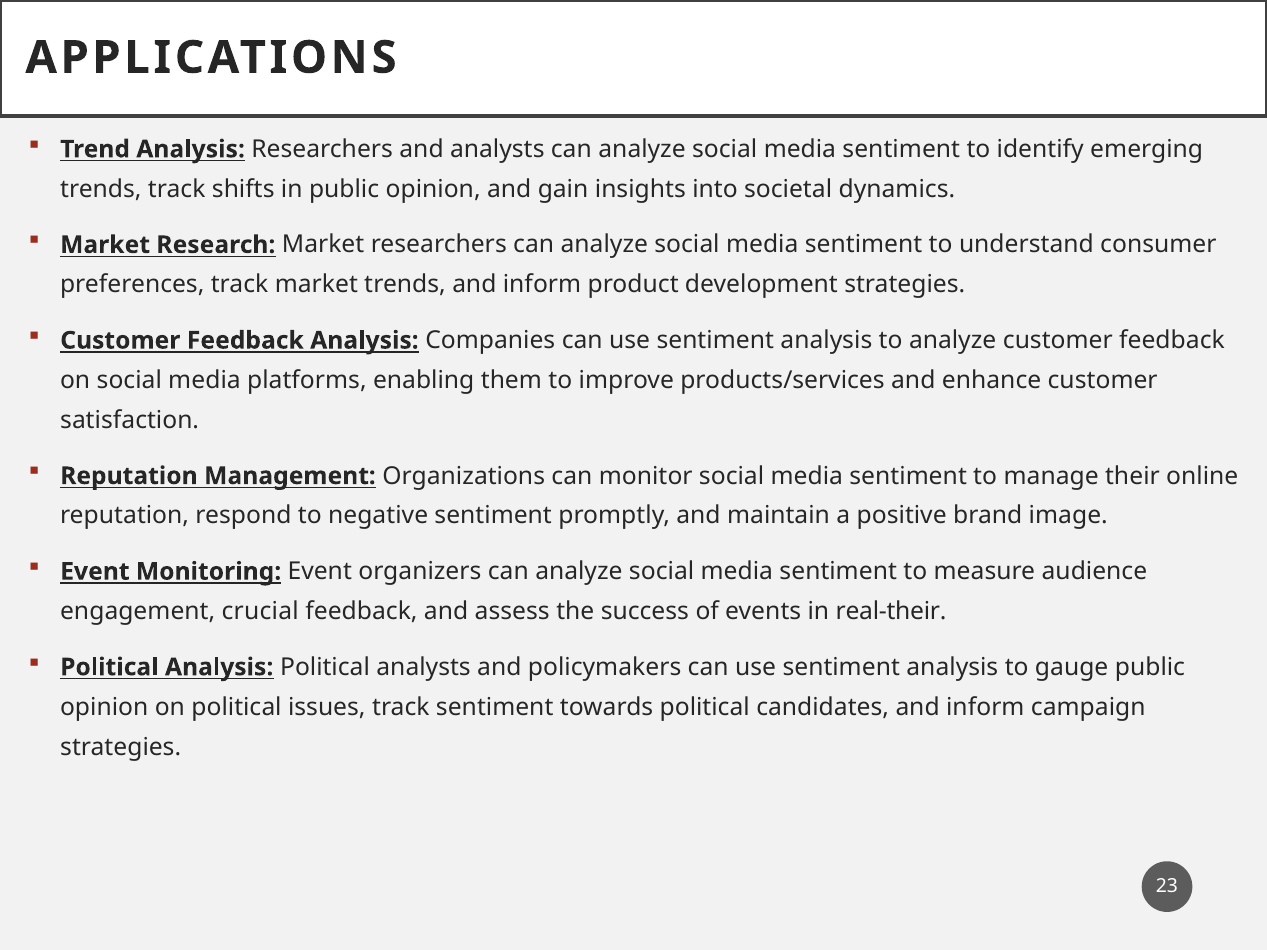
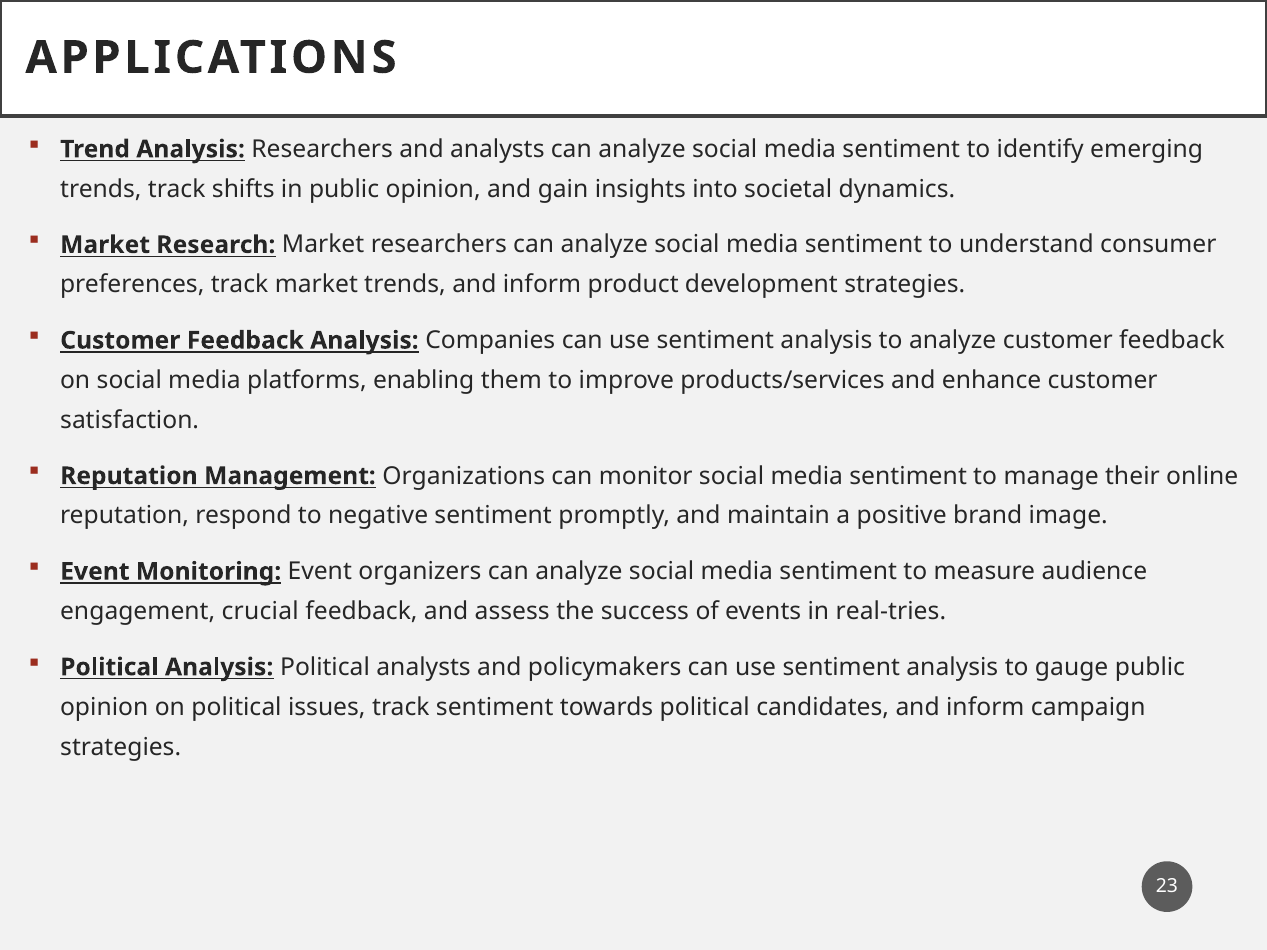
real-their: real-their -> real-tries (891, 612)
